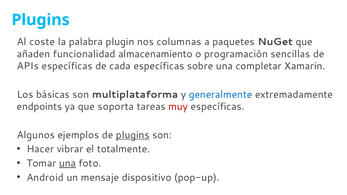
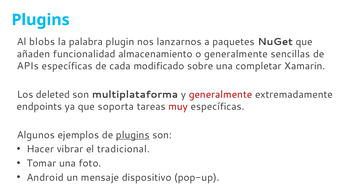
coste: coste -> blobs (42, 42)
columnas: columnas -> lanzarnos (179, 42)
o programación: programación -> generalmente (236, 54)
cada específicas: específicas -> modificado (159, 66)
básicas: básicas -> deleted (53, 95)
generalmente colour: blue -> red (221, 95)
totalmente: totalmente -> tradicional (123, 149)
una underline: present -> none (67, 163)
